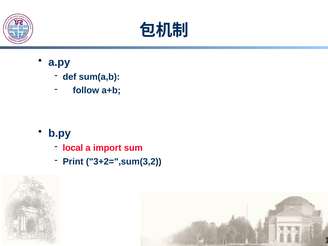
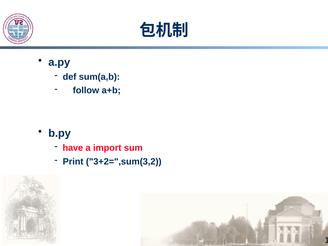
local: local -> have (73, 148)
